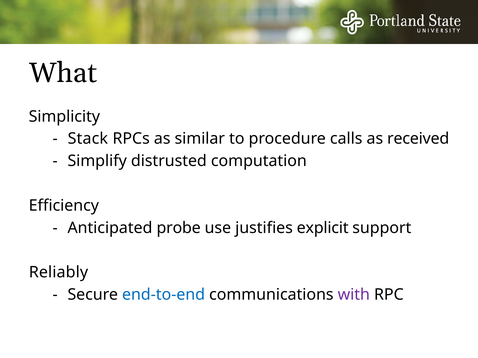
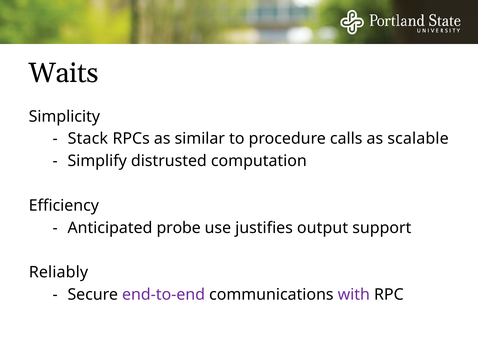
What: What -> Waits (63, 73)
received: received -> scalable (418, 139)
explicit: explicit -> output (323, 228)
end-to-end colour: blue -> purple (164, 295)
